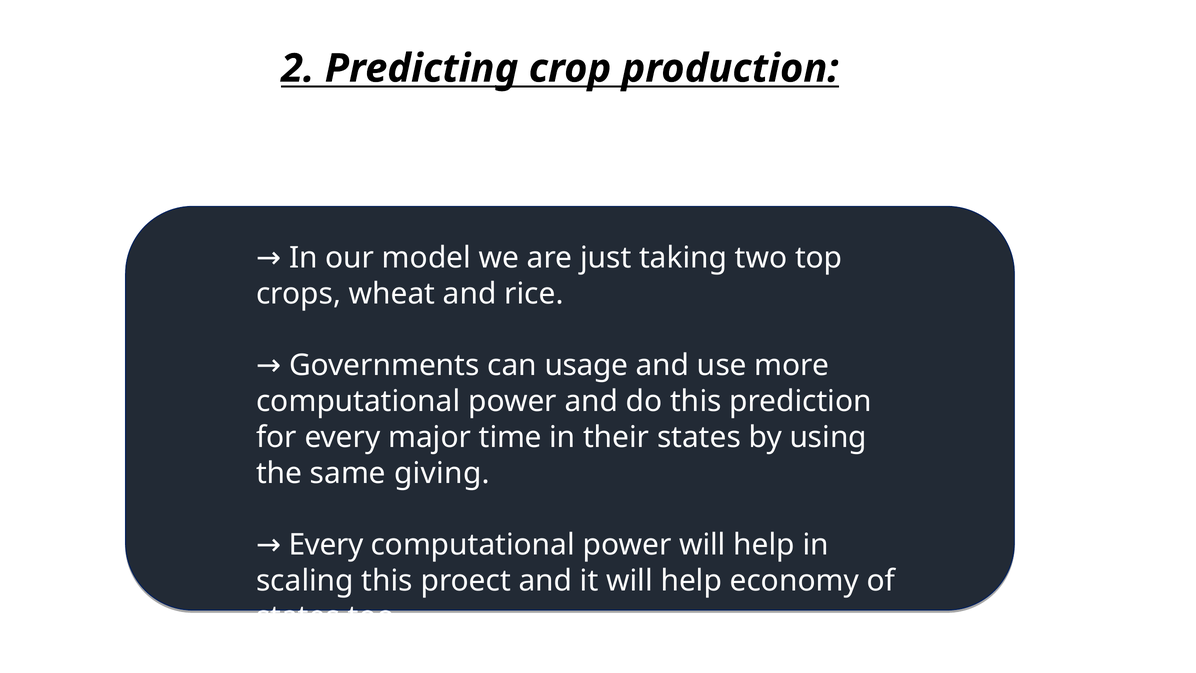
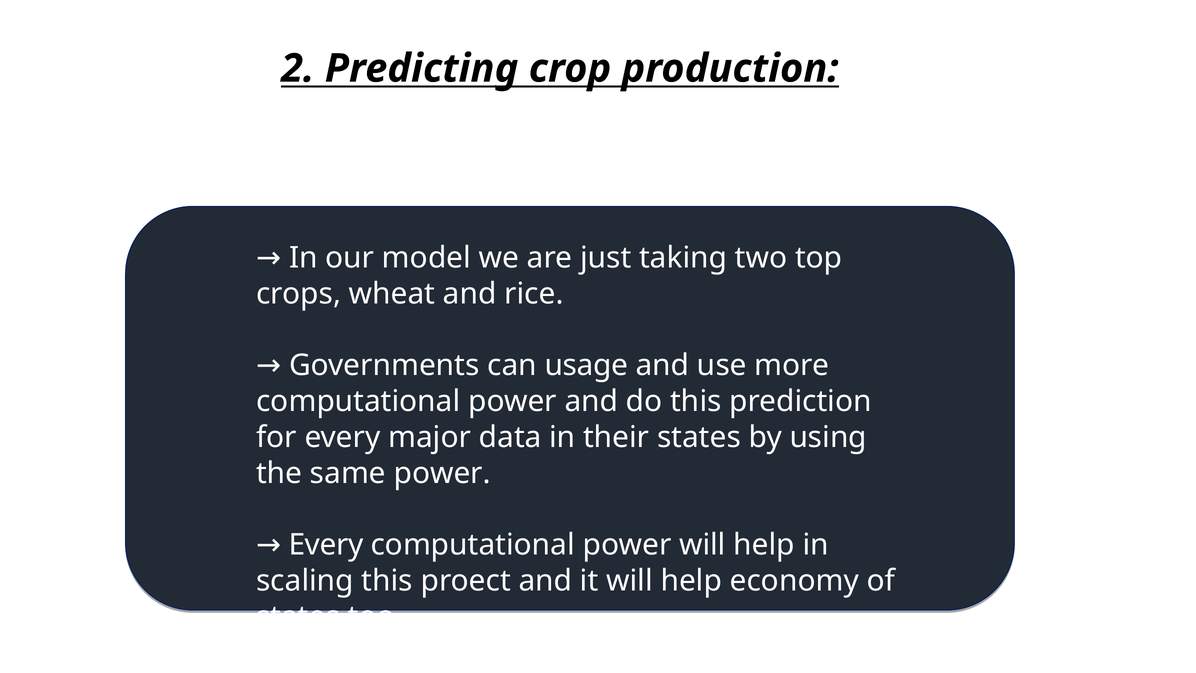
time: time -> data (510, 437)
same giving: giving -> power (442, 473)
